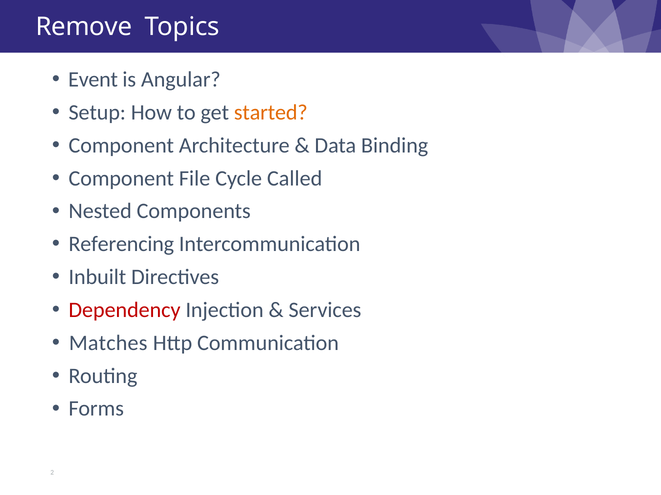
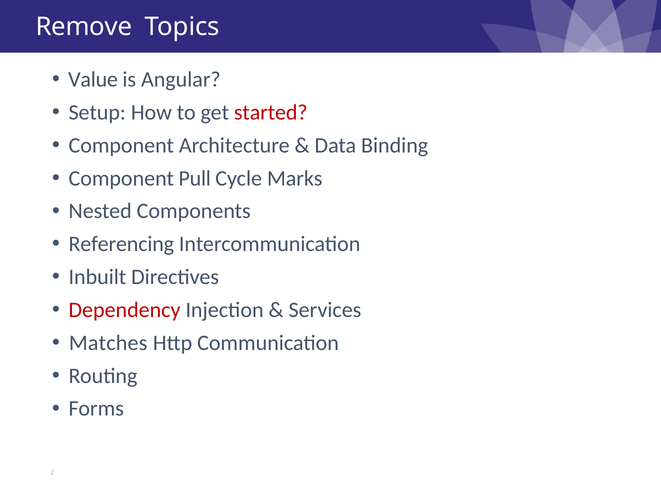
Event: Event -> Value (93, 80)
started colour: orange -> red (271, 113)
File: File -> Pull (195, 179)
Called: Called -> Marks (295, 179)
